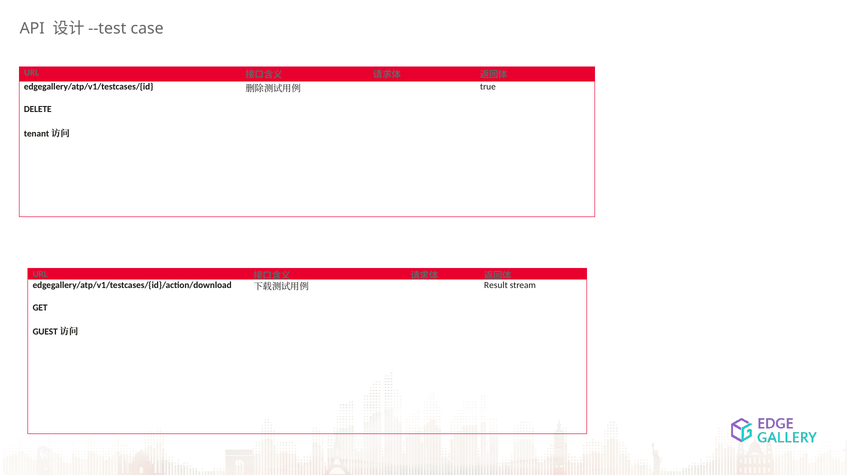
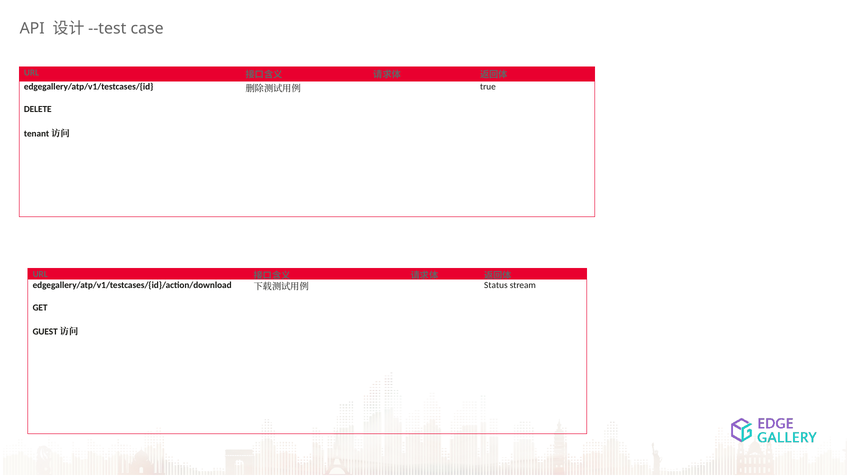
Result: Result -> Status (496, 285)
